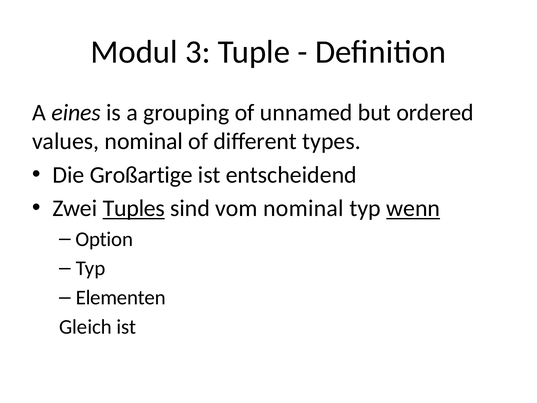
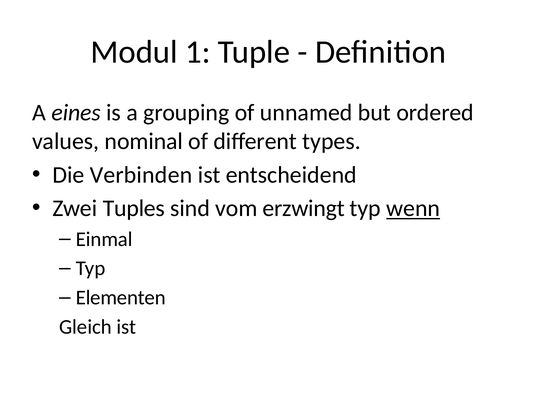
3: 3 -> 1 (198, 52)
Großartige: Großartige -> Verbinden (141, 175)
Tuples underline: present -> none (134, 208)
vom nominal: nominal -> erzwingt (304, 208)
Option: Option -> Einmal (104, 239)
